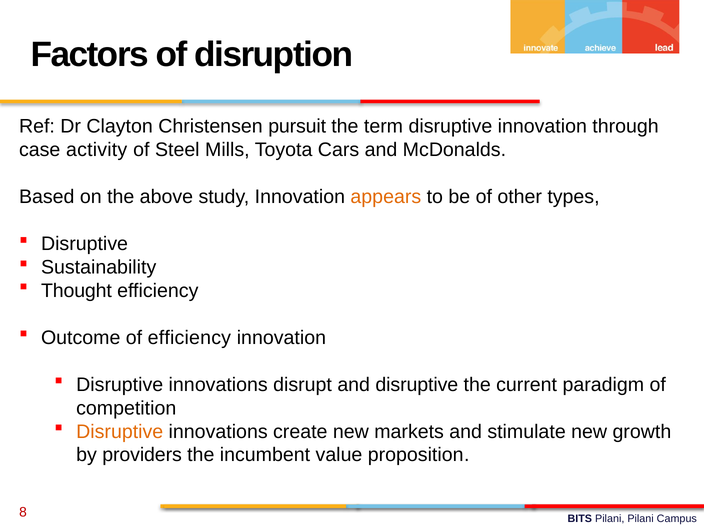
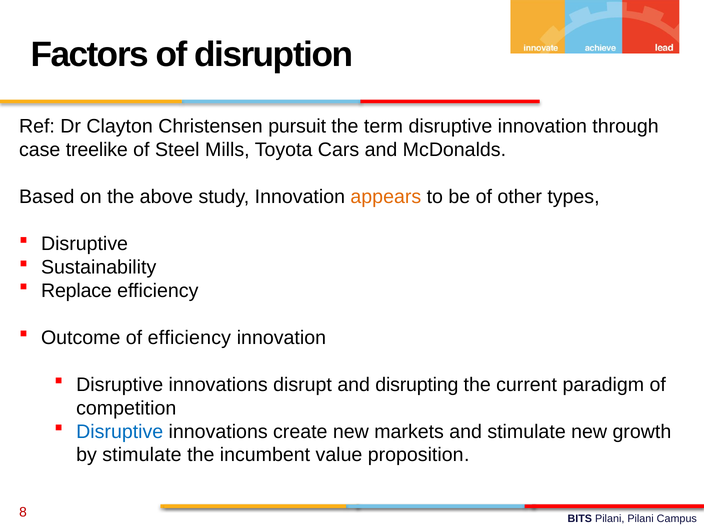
activity: activity -> treelike (97, 150)
Thought: Thought -> Replace (76, 291)
and disruptive: disruptive -> disrupting (417, 385)
Disruptive colour: orange -> blue (120, 432)
by providers: providers -> stimulate (142, 455)
